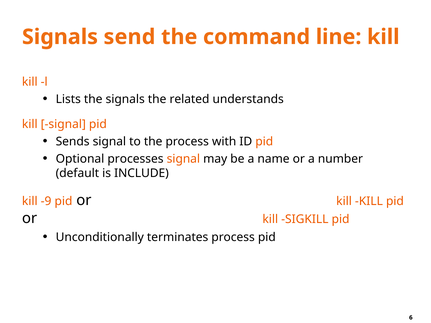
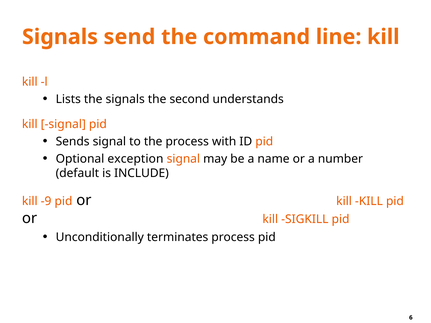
related: related -> second (189, 99)
processes: processes -> exception (135, 159)
